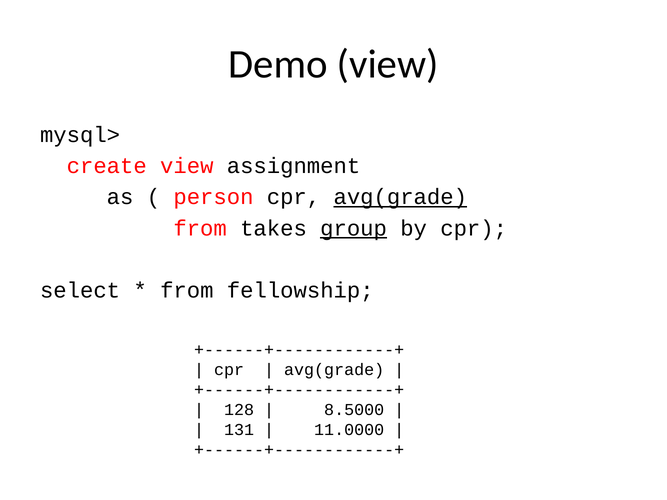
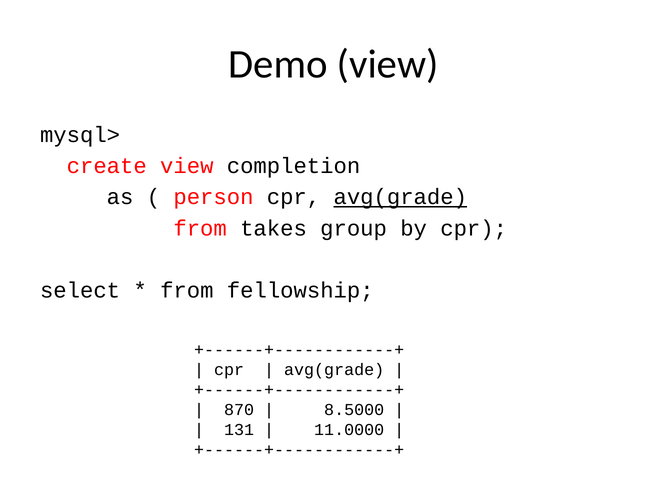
assignment: assignment -> completion (294, 166)
group underline: present -> none (354, 228)
128: 128 -> 870 (239, 410)
